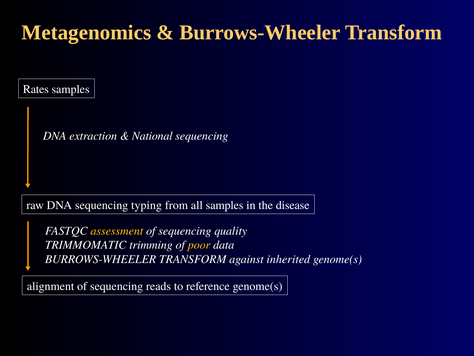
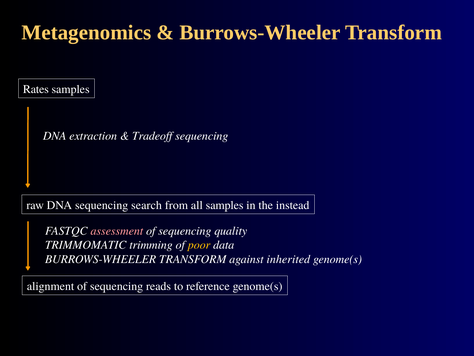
National: National -> Tradeoff (152, 136)
typing: typing -> search (146, 205)
disease: disease -> instead (293, 205)
assessment colour: yellow -> pink (117, 230)
